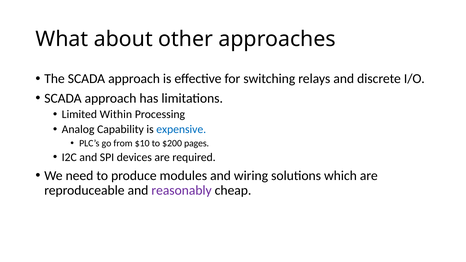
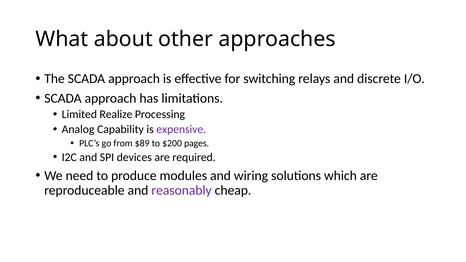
Within: Within -> Realize (116, 114)
expensive colour: blue -> purple (181, 129)
$10: $10 -> $89 (142, 143)
